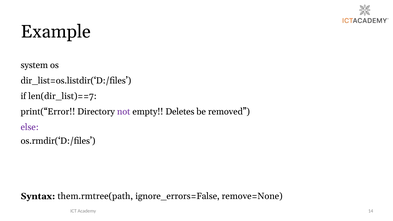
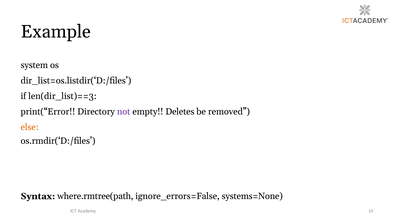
len(dir_list)==7: len(dir_list)==7 -> len(dir_list)==3 (62, 96)
else colour: purple -> orange (30, 127)
them.rmtree(path: them.rmtree(path -> where.rmtree(path (95, 196)
remove=None: remove=None -> systems=None (252, 196)
